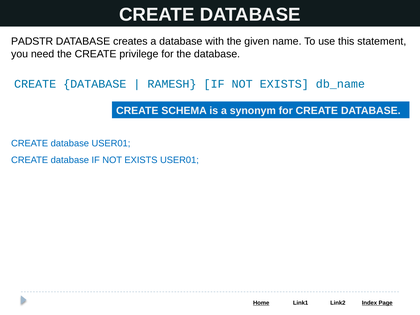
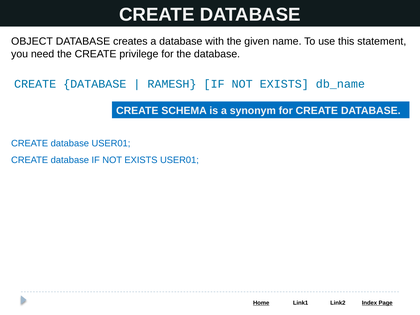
PADSTR: PADSTR -> OBJECT (32, 41)
